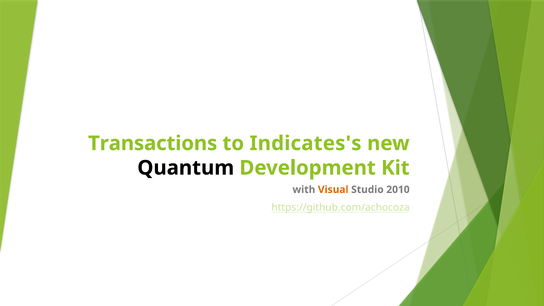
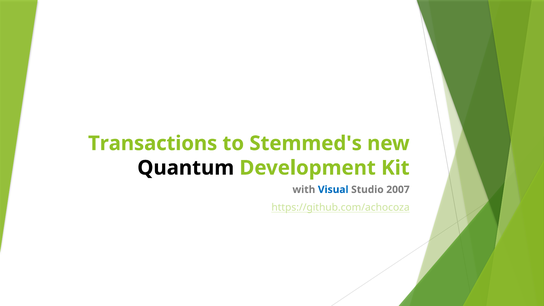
Indicates's: Indicates's -> Stemmed's (306, 143)
Visual colour: orange -> blue (333, 190)
2010: 2010 -> 2007 (398, 190)
